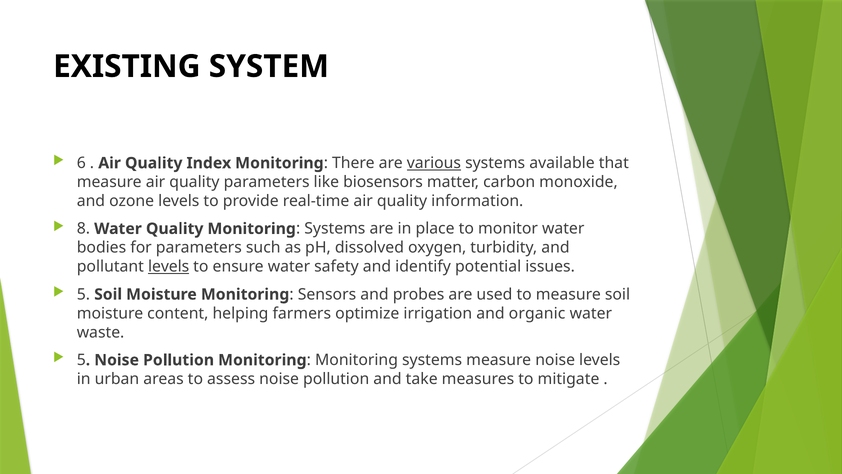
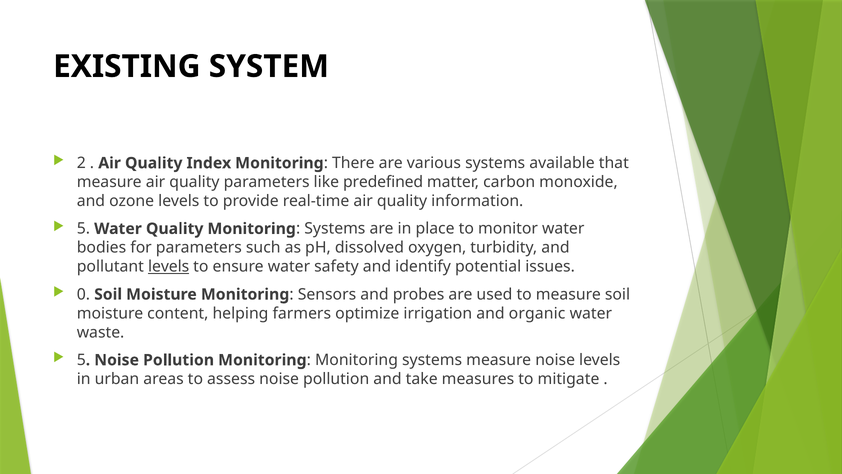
6: 6 -> 2 (81, 163)
various underline: present -> none (434, 163)
biosensors: biosensors -> predefined (383, 182)
8: 8 -> 5 (83, 229)
5: 5 -> 0 (83, 294)
